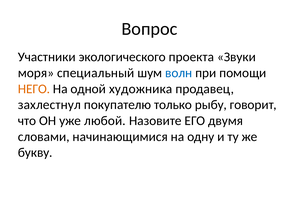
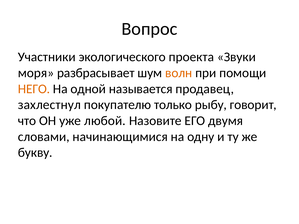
специальный: специальный -> разбрасывает (96, 73)
волн colour: blue -> orange (179, 73)
художника: художника -> называется (141, 89)
